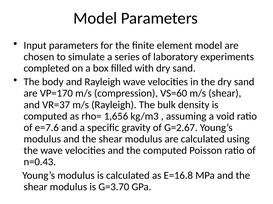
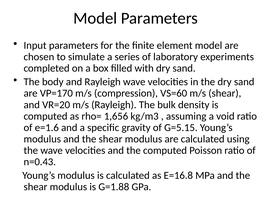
VR=37: VR=37 -> VR=20 (56, 105)
e=7.6: e=7.6 -> e=1.6 (47, 128)
G=2.67: G=2.67 -> G=5.15 (181, 128)
G=3.70: G=3.70 -> G=1.88 (114, 188)
